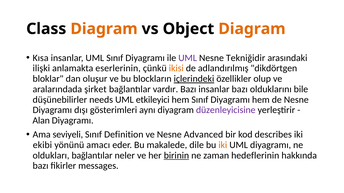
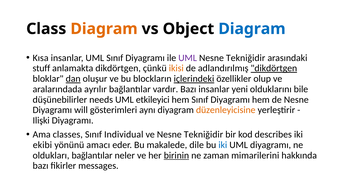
Diagram colour: orange -> blue (252, 29)
ilişki: ilişki -> stuff (41, 68)
anlamakta eserlerinin: eserlerinin -> dikdörtgen (118, 68)
dikdörtgen underline: none -> present (274, 68)
dan underline: none -> present (73, 79)
şirket: şirket -> ayrılır (96, 89)
insanlar bazı: bazı -> yeni (240, 89)
dışı: dışı -> will (81, 110)
düzenleyicisine colour: purple -> orange (226, 110)
Alan: Alan -> Ilişki (41, 121)
seviyeli: seviyeli -> classes (68, 135)
Definition: Definition -> Individual (124, 135)
ve Nesne Advanced: Advanced -> Tekniğidir (203, 135)
iki colour: orange -> blue (223, 145)
hedeflerinin: hedeflerinin -> mimarilerini (255, 156)
